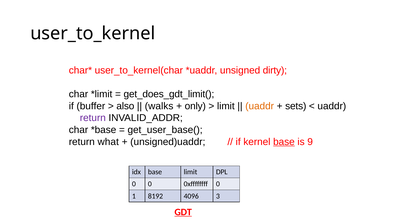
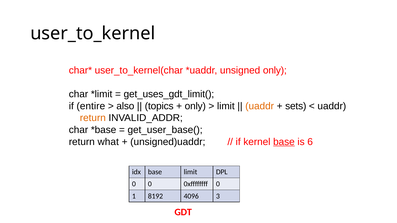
unsigned dirty: dirty -> only (275, 70)
get_does_gdt_limit(: get_does_gdt_limit( -> get_uses_gdt_limit( (169, 94)
buffer: buffer -> entire (91, 106)
walks: walks -> topics (159, 106)
return colour: purple -> orange (93, 118)
9: 9 -> 6 (310, 142)
GDT underline: present -> none (183, 212)
